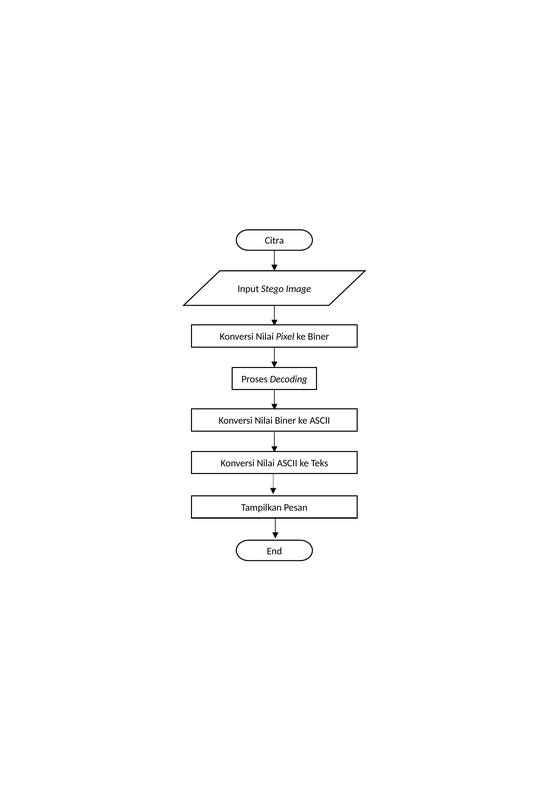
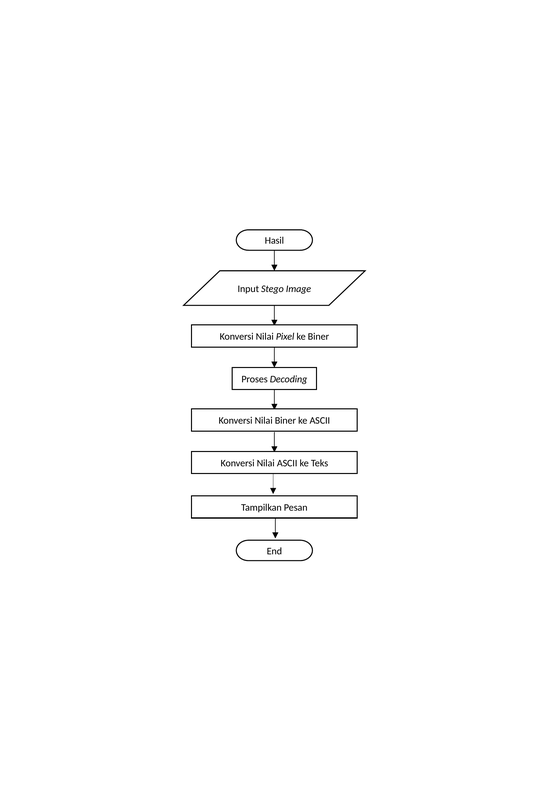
Citra: Citra -> Hasil (274, 240)
